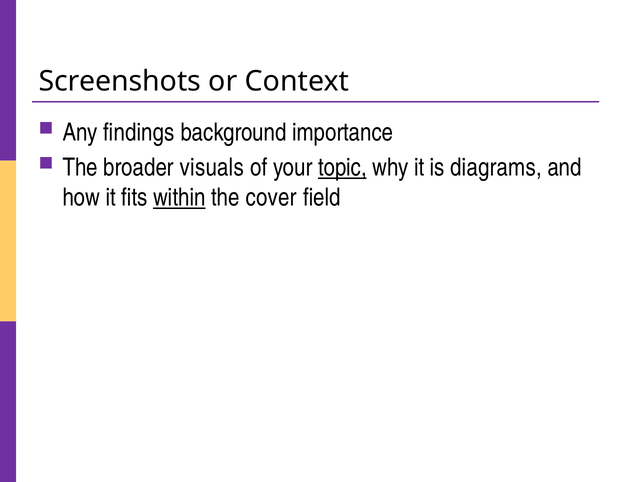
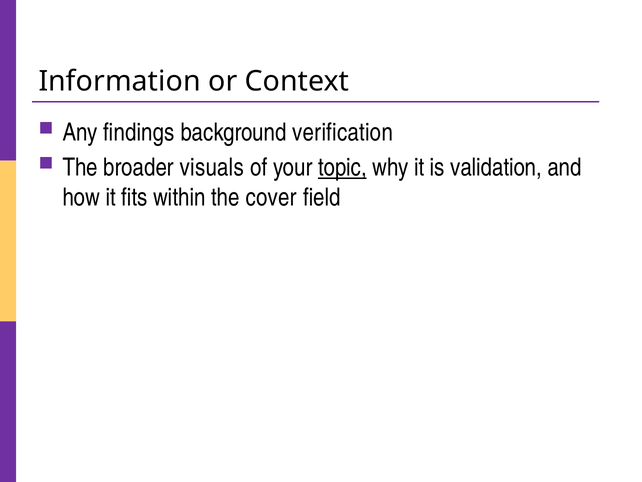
Screenshots: Screenshots -> Information (120, 81)
importance: importance -> verification (343, 132)
diagrams: diagrams -> validation (496, 167)
within underline: present -> none (179, 197)
